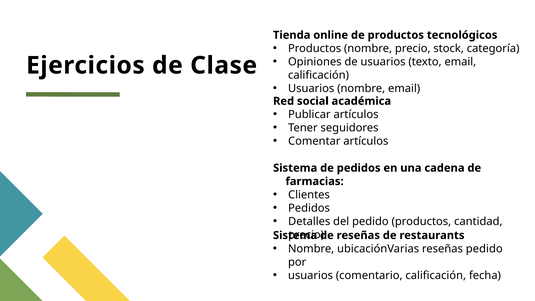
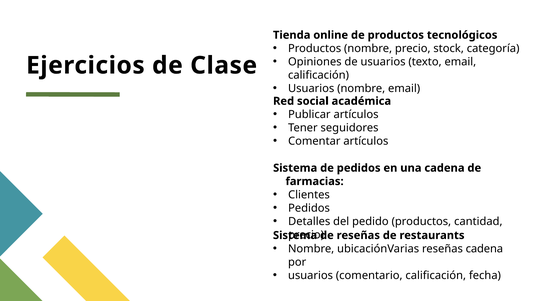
reseñas pedido: pedido -> cadena (484, 249)
